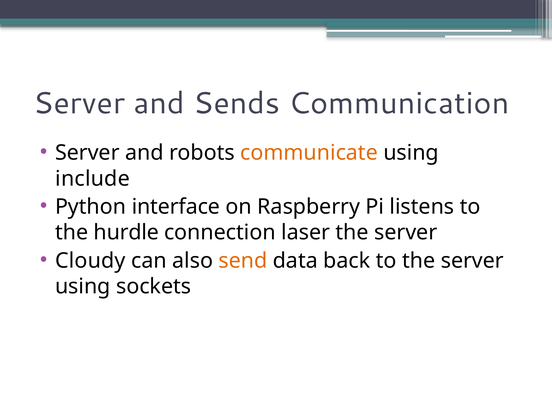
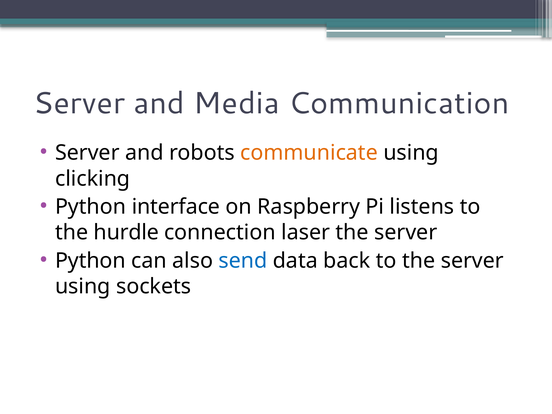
Sends: Sends -> Media (237, 103)
include: include -> clicking (93, 179)
Cloudy: Cloudy -> Python (90, 261)
send colour: orange -> blue (243, 261)
